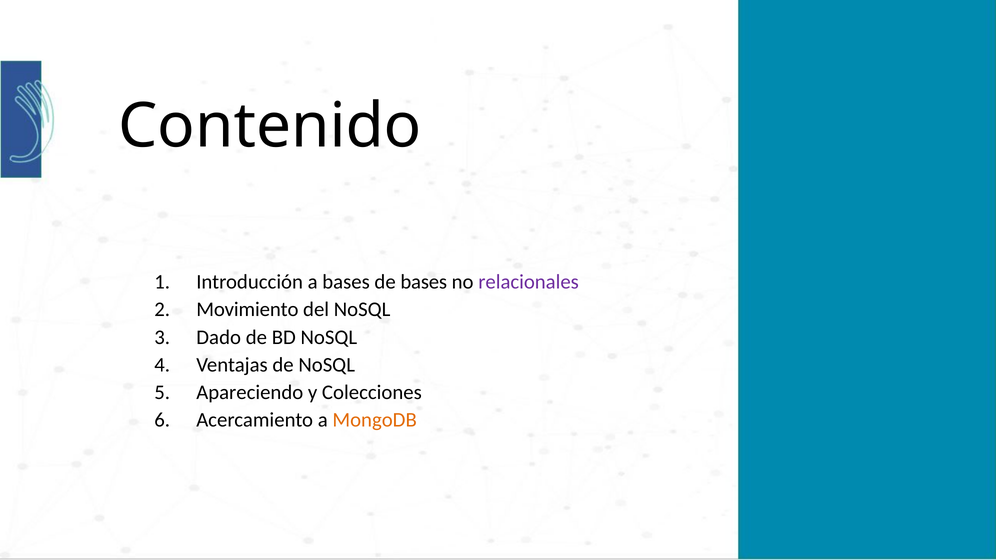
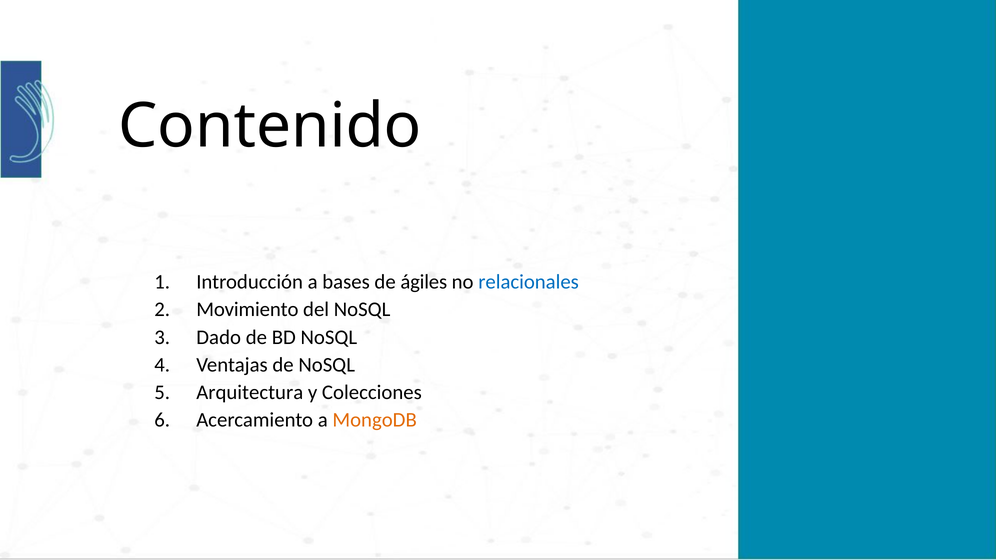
de bases: bases -> ágiles (424, 282)
relacionales colour: purple -> blue (529, 282)
Apareciendo: Apareciendo -> Arquitectura (250, 393)
